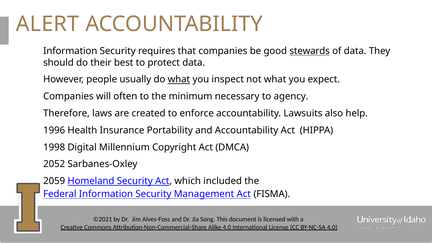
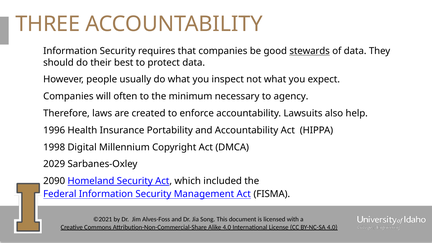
ALERT: ALERT -> THREE (48, 24)
what underline: present -> none (179, 79)
2052: 2052 -> 2029 (54, 164)
2059: 2059 -> 2090 (54, 181)
